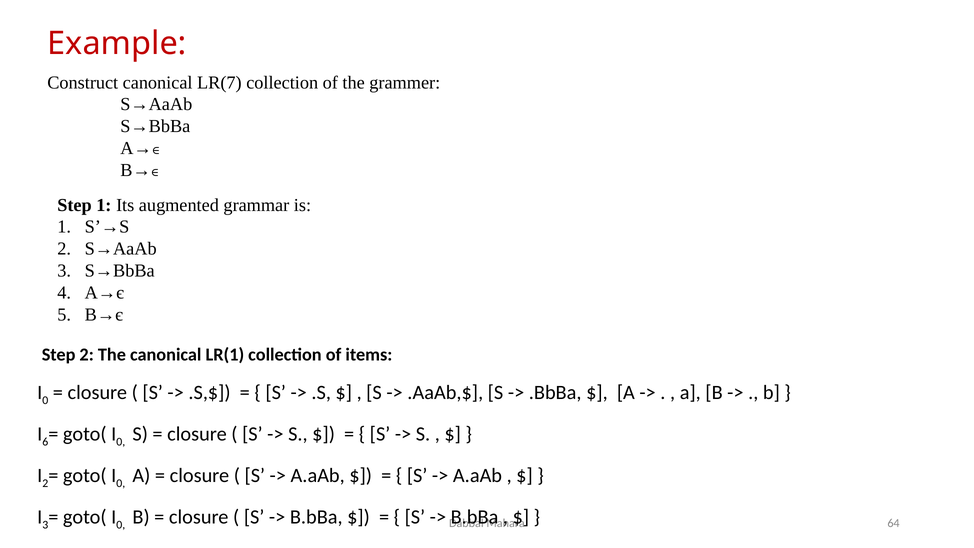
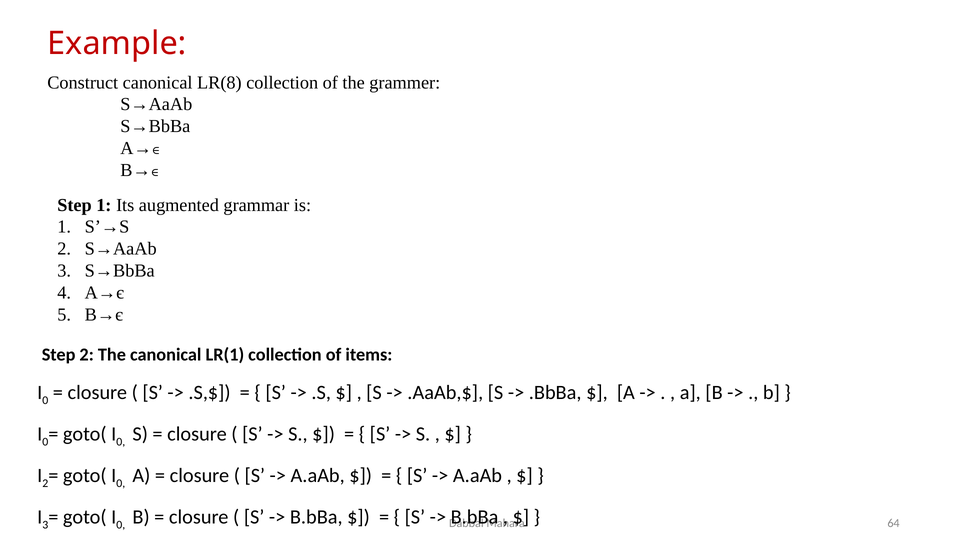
LR(7: LR(7 -> LR(8 (219, 82)
6: 6 -> 0 (45, 442)
